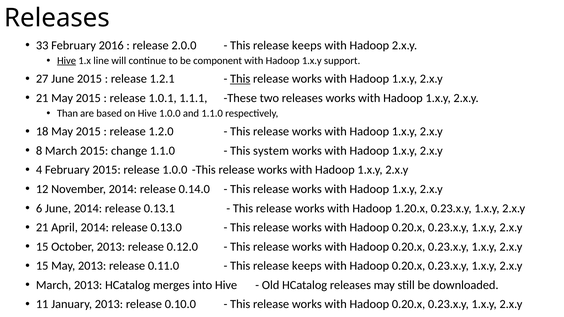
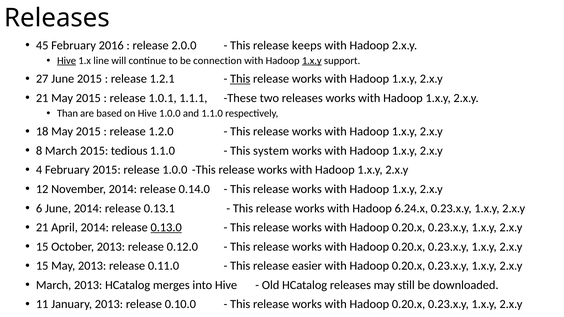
33: 33 -> 45 (42, 45)
component: component -> connection (218, 61)
1.x.y underline: none -> present (312, 61)
change: change -> tedious (129, 151)
1.20.x: 1.20.x -> 6.24.x (411, 208)
0.13.0 underline: none -> present (166, 228)
keeps: keeps -> easier (307, 266)
